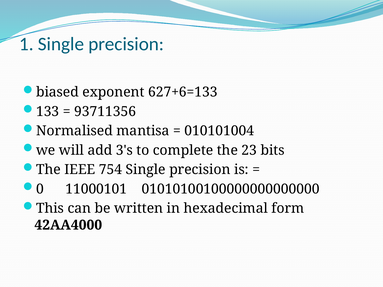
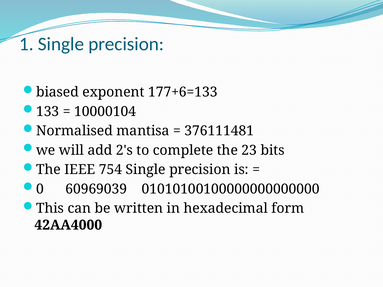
627+6=133: 627+6=133 -> 177+6=133 (183, 92)
93711356: 93711356 -> 10000104 (105, 112)
010101004: 010101004 -> 376111481 (219, 131)
3's: 3's -> 2's (124, 150)
11000101: 11000101 -> 60969039 (96, 189)
